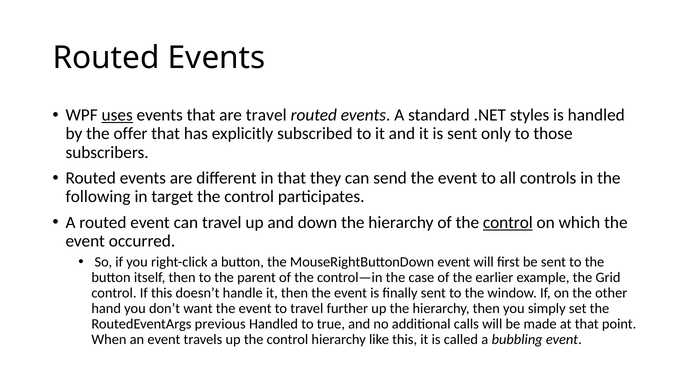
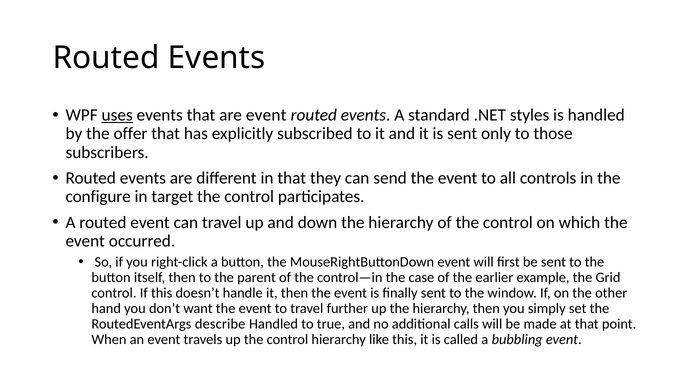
are travel: travel -> event (266, 115)
following: following -> configure (98, 197)
control underline: present -> none (508, 223)
previous: previous -> describe (220, 324)
